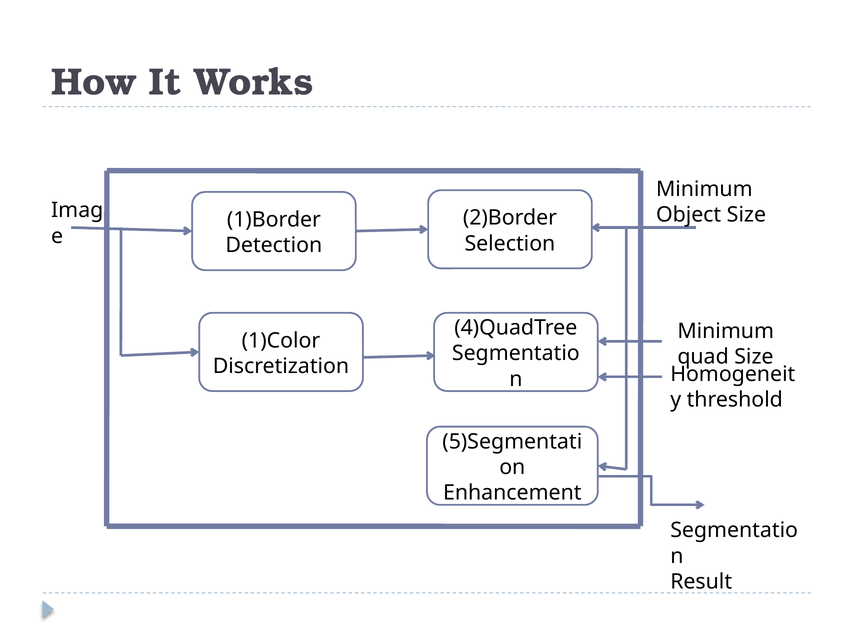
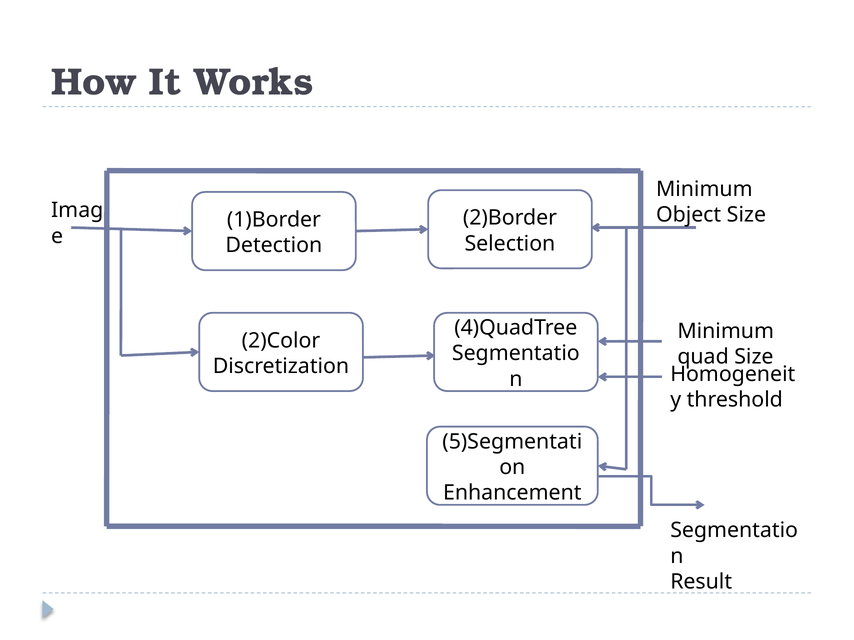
1)Color: 1)Color -> 2)Color (281, 341)
